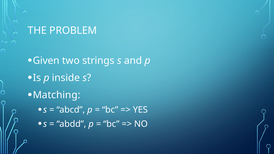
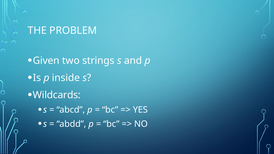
Matching: Matching -> Wildcards (57, 95)
